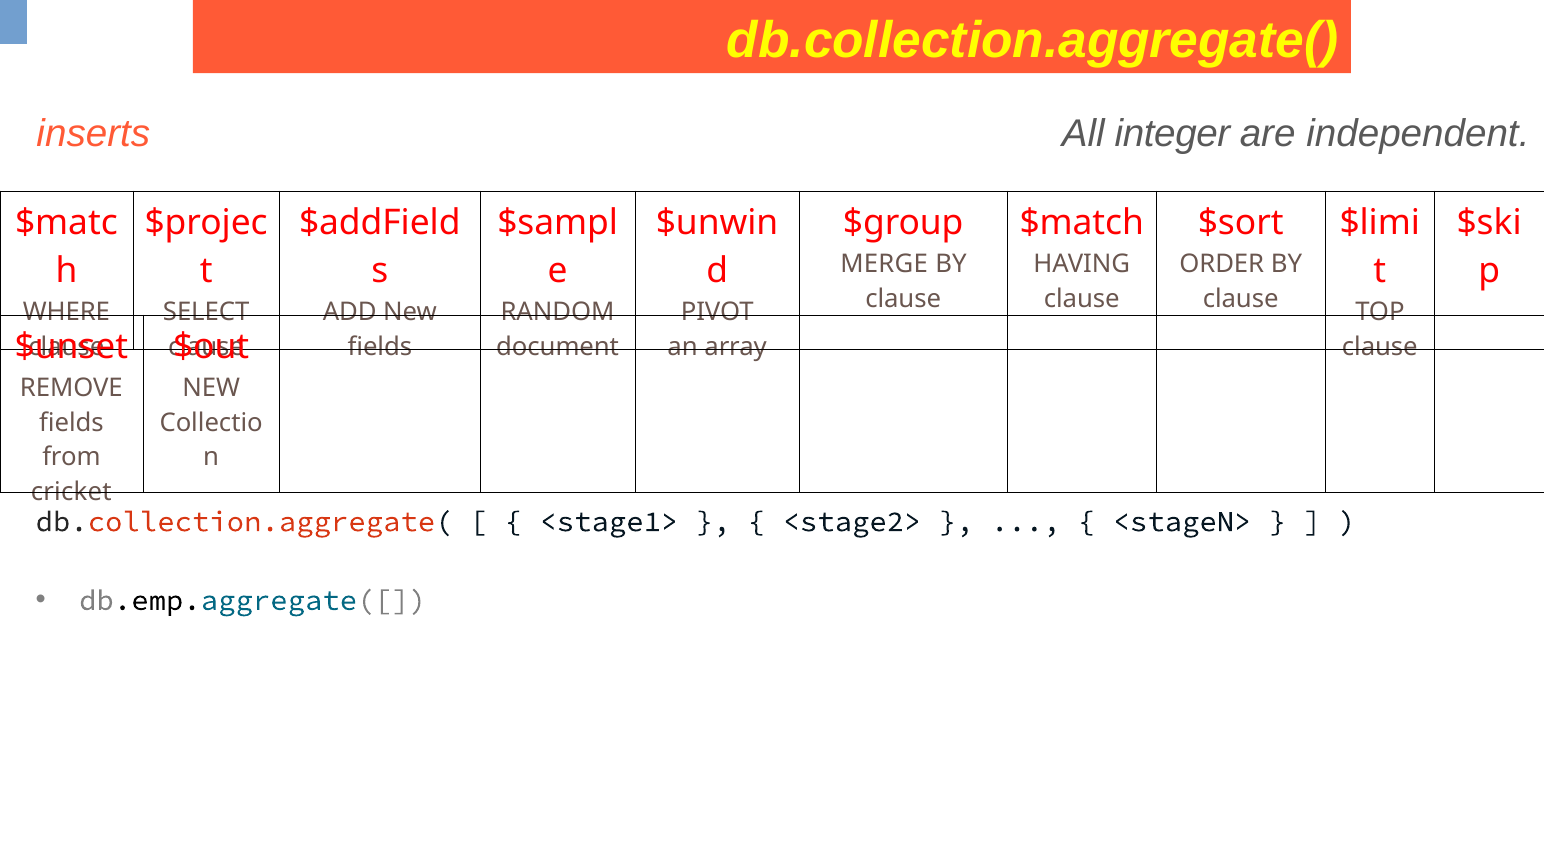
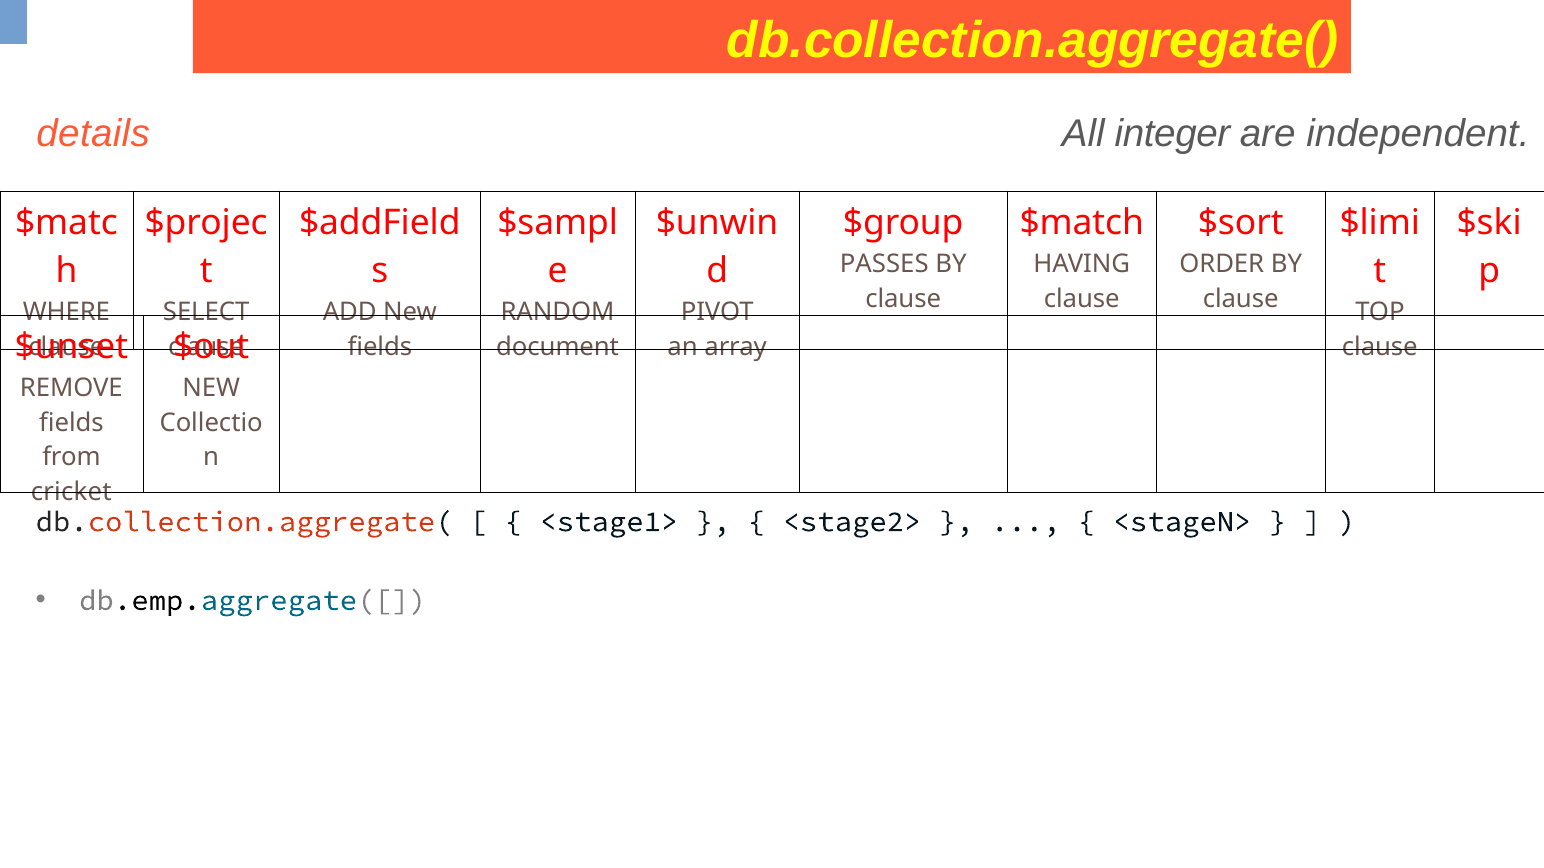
inserts: inserts -> details (93, 134)
MERGE: MERGE -> PASSES (884, 264)
